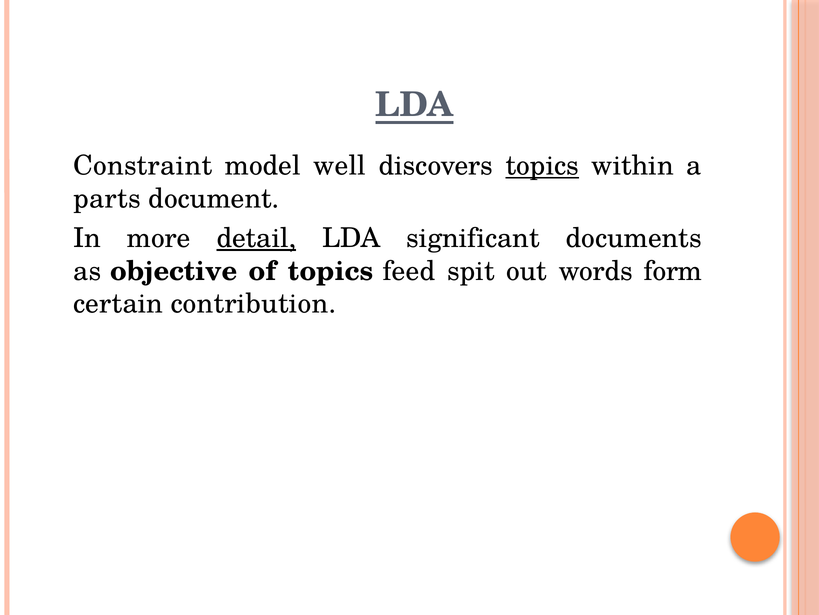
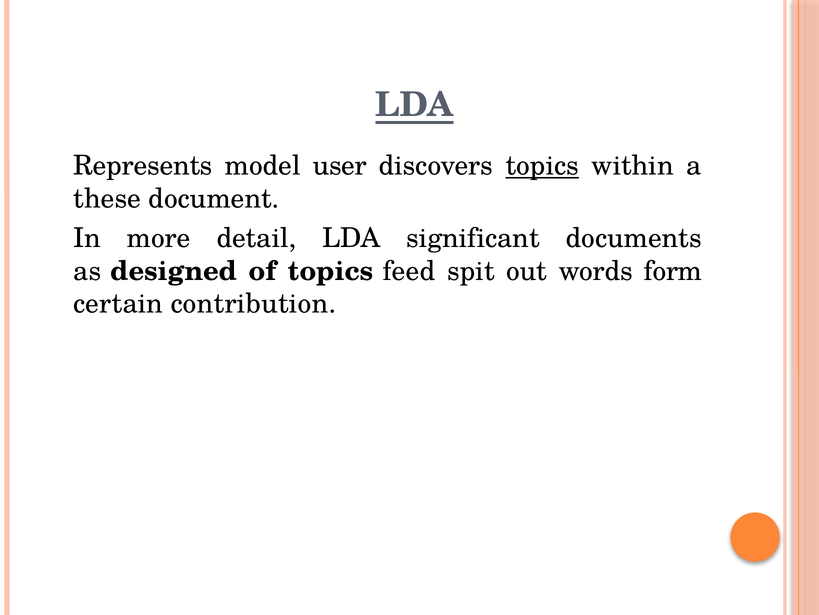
Constraint: Constraint -> Represents (143, 166)
well: well -> user (340, 166)
parts: parts -> these (107, 198)
detail underline: present -> none (256, 238)
objective: objective -> designed (174, 271)
